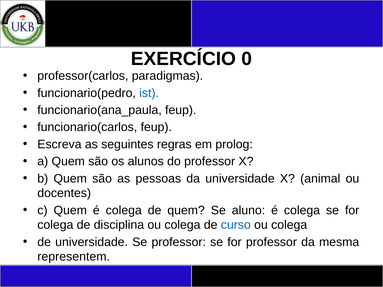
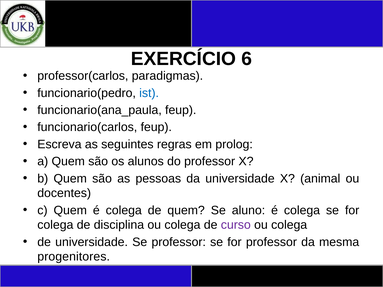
0: 0 -> 6 (247, 59)
curso colour: blue -> purple (236, 225)
representem: representem -> progenitores (74, 257)
